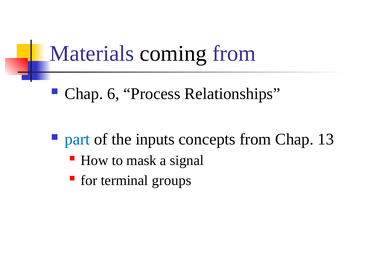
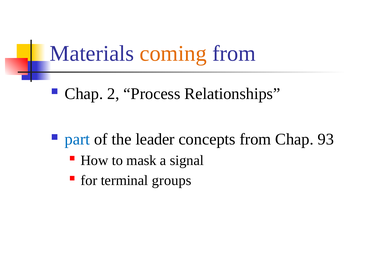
coming colour: black -> orange (173, 53)
6: 6 -> 2 (113, 93)
inputs: inputs -> leader (155, 139)
13: 13 -> 93 (326, 139)
